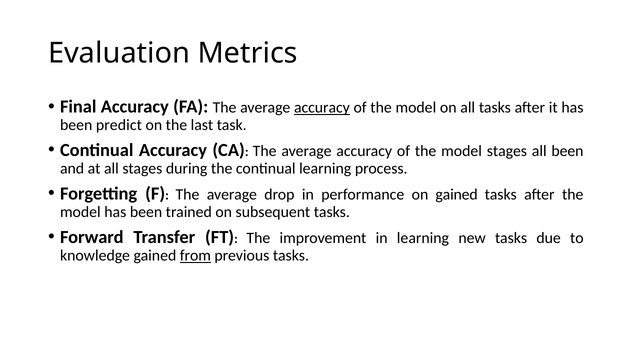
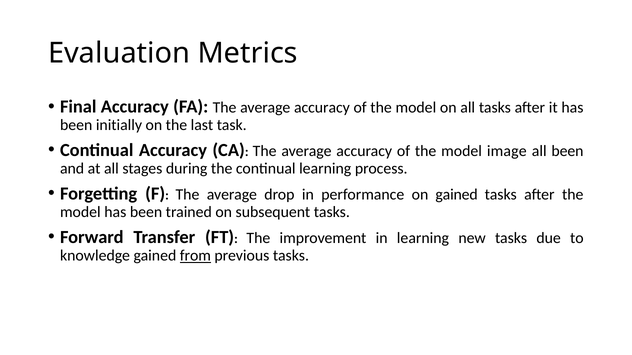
accuracy underline: present -> none (322, 108)
predict: predict -> initially (119, 125)
model stages: stages -> image (507, 151)
